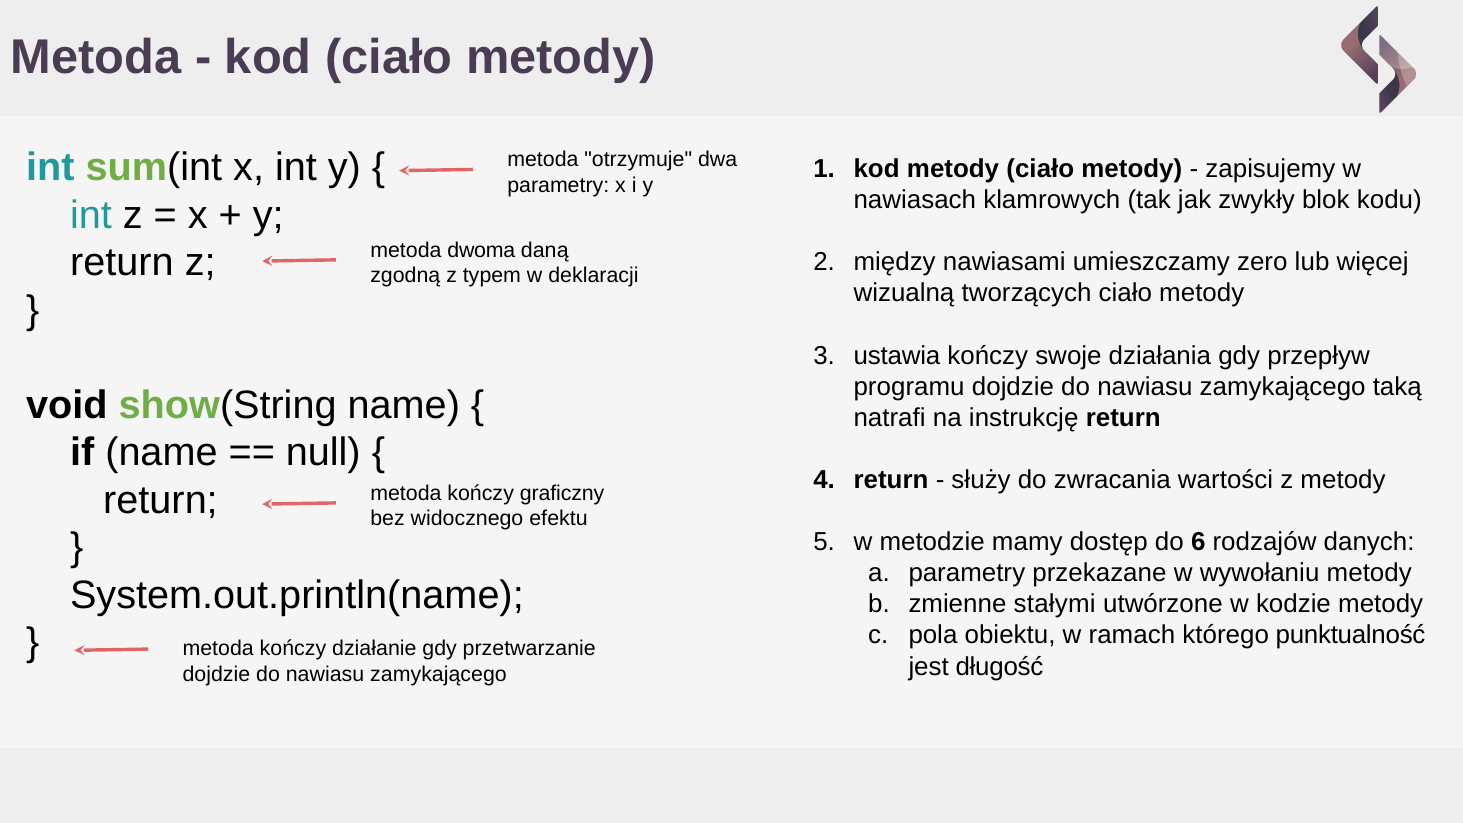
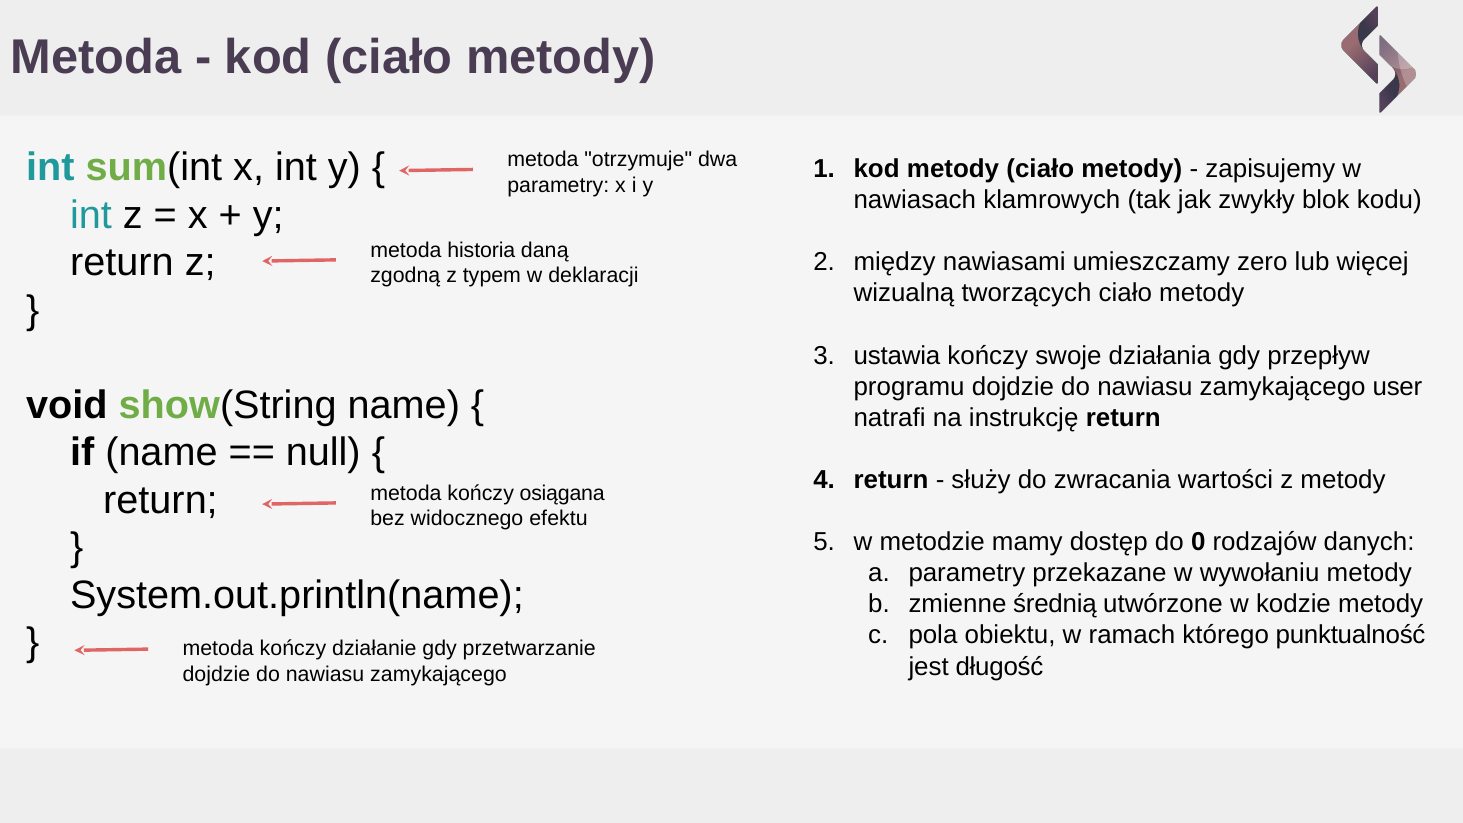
dwoma: dwoma -> historia (481, 250)
taką: taką -> user (1397, 387)
graficzny: graficzny -> osiągana (562, 493)
6: 6 -> 0 (1198, 542)
stałymi: stałymi -> średnią (1055, 604)
